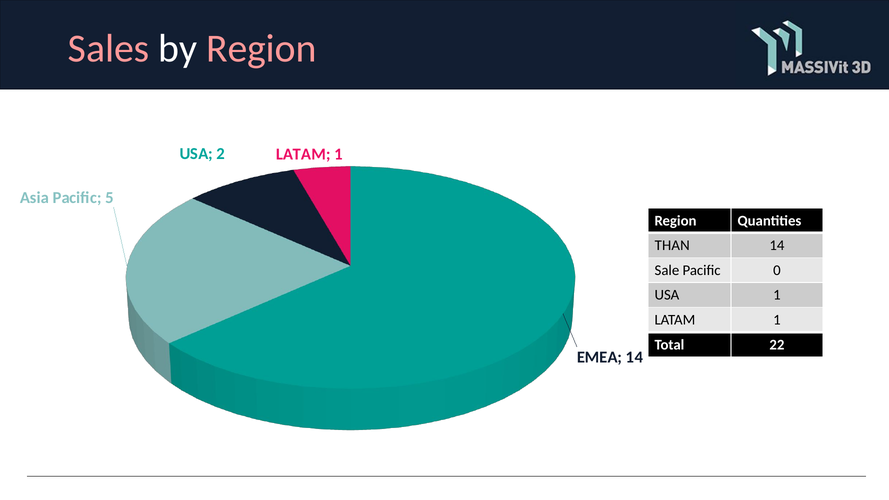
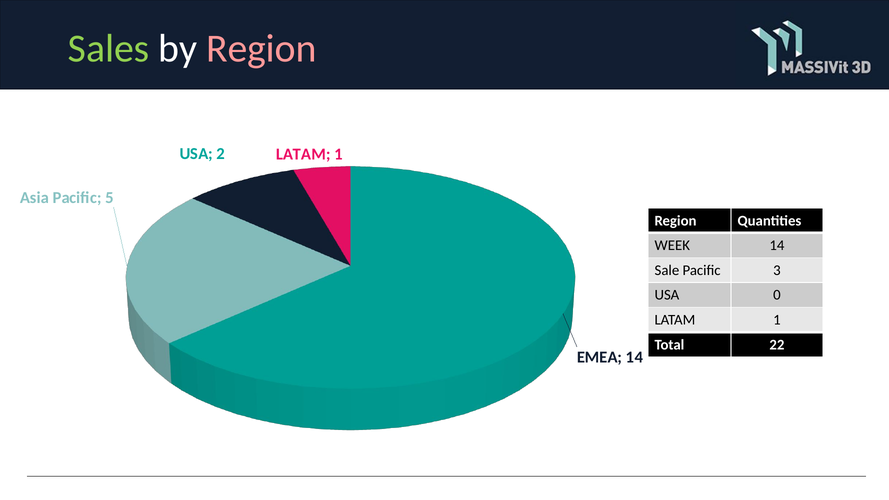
Sales colour: pink -> light green (109, 48)
THAN: THAN -> WEEK (672, 245)
0: 0 -> 3 (777, 270)
USA 1: 1 -> 0 (777, 295)
